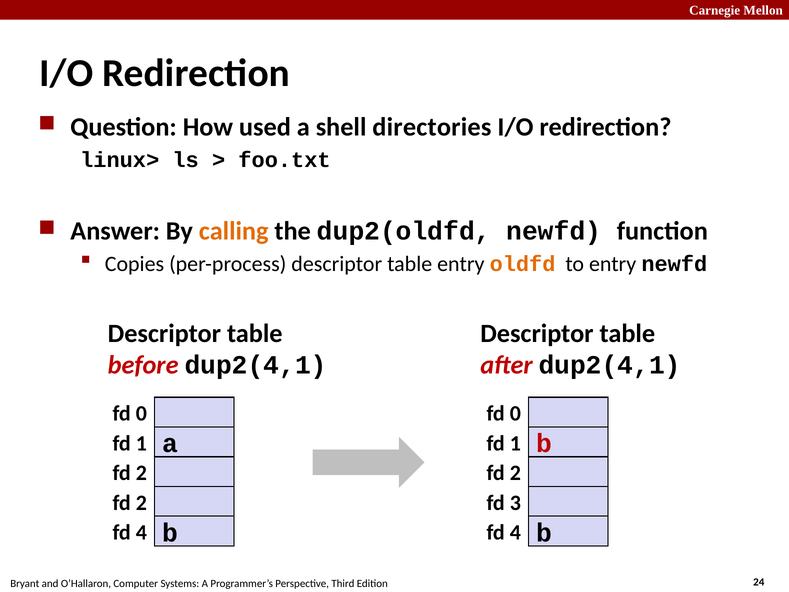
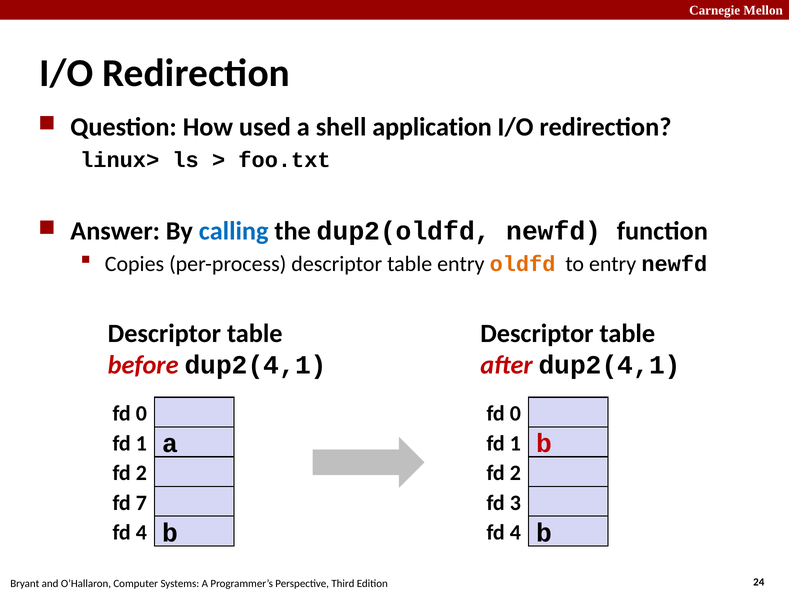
directories: directories -> application (432, 127)
calling colour: orange -> blue (234, 231)
2: 2 -> 7 (141, 503)
